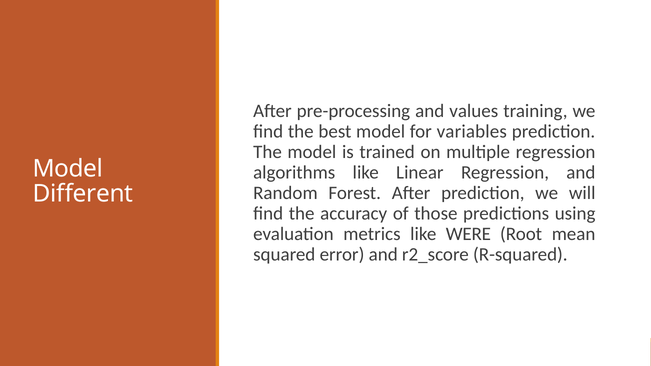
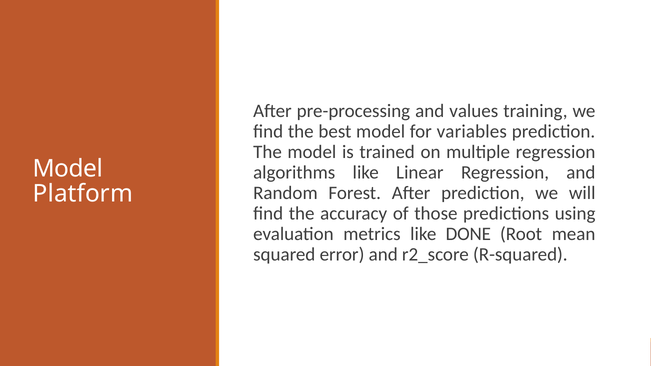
Different: Different -> Platform (83, 194)
WERE: WERE -> DONE (468, 234)
